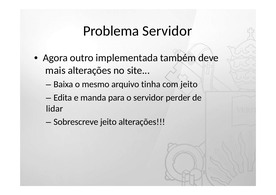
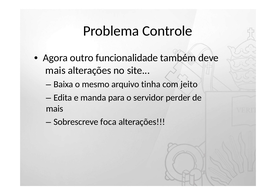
Problema Servidor: Servidor -> Controle (167, 31)
implementada: implementada -> funcionalidade (127, 58)
lidar: lidar -> mais (55, 109)
Sobrescreve jeito: jeito -> foca (108, 122)
